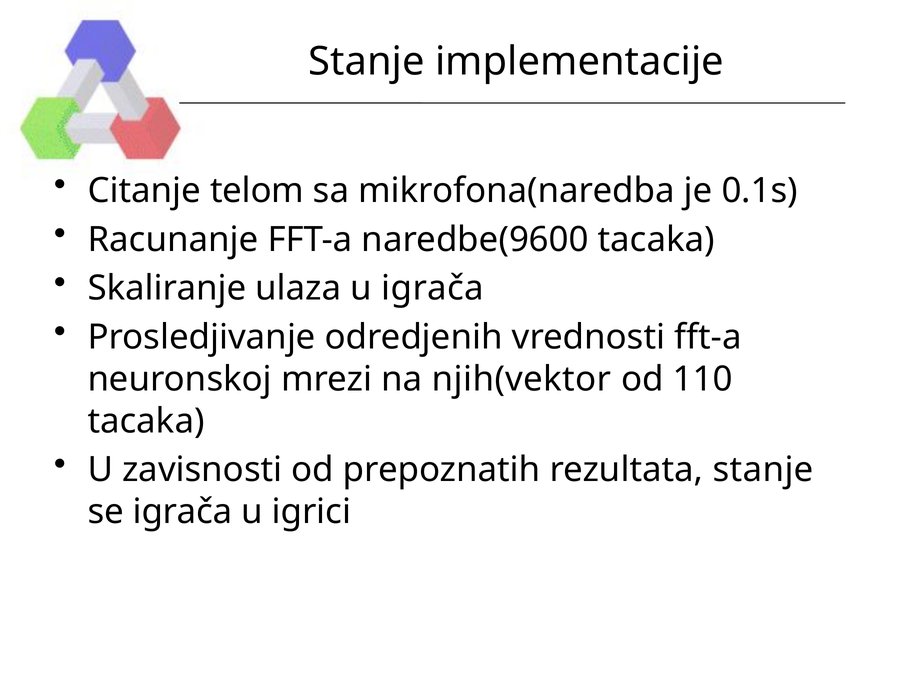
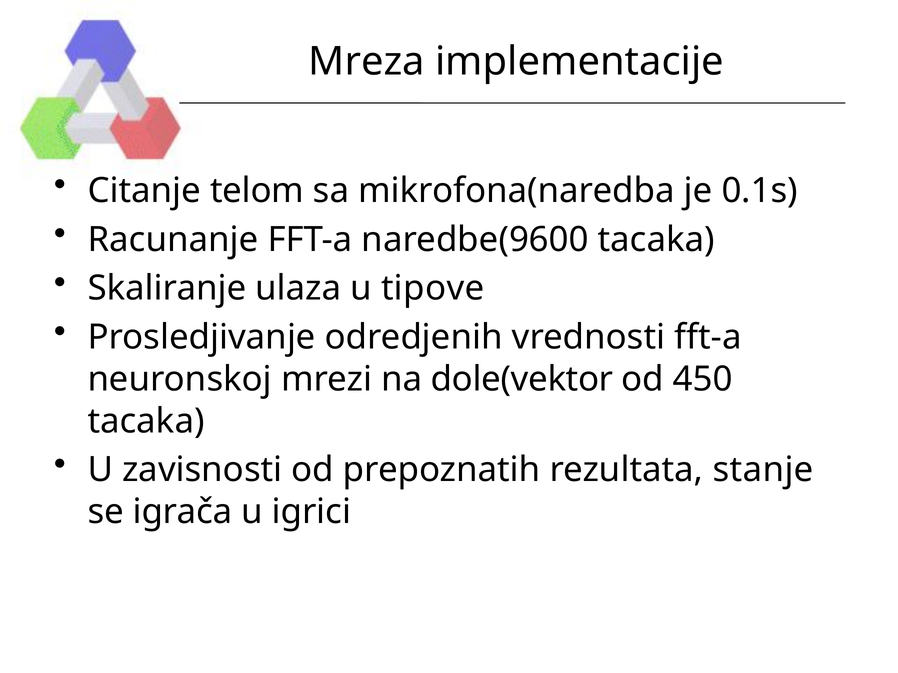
Stanje: Stanje -> Mreza (367, 62)
u igrača: igrača -> tipove (433, 289)
njih(vektor: njih(vektor -> dole(vektor (522, 379)
110: 110 -> 450 (703, 379)
